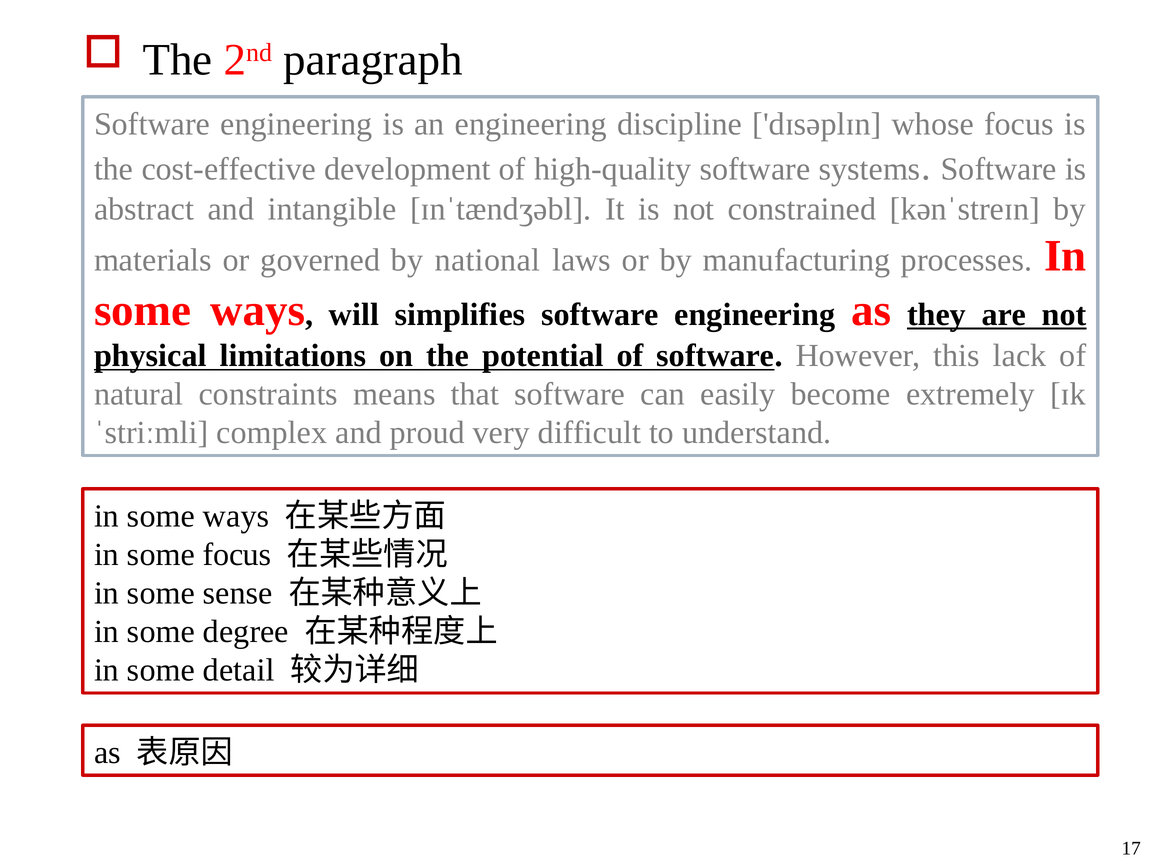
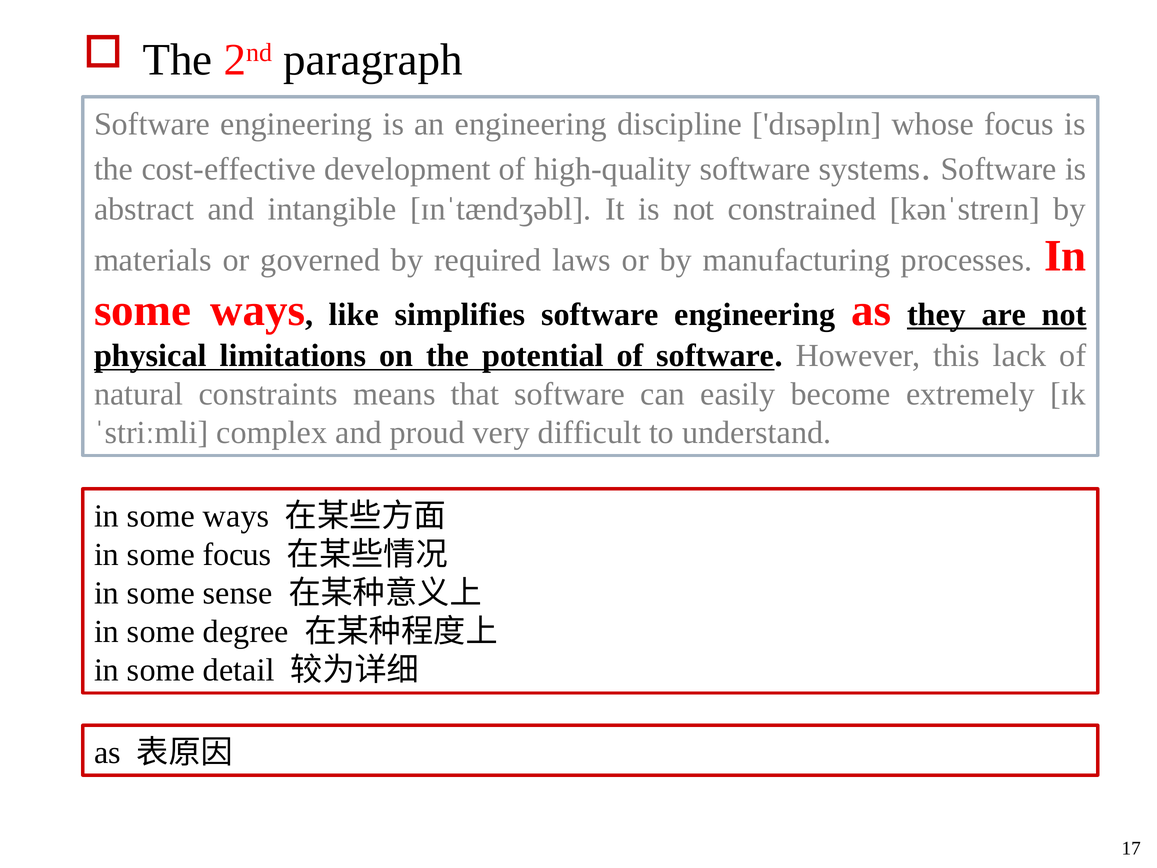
national: national -> required (488, 260)
will: will -> like (354, 314)
